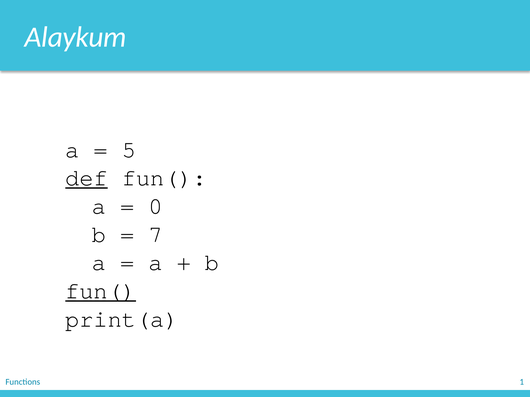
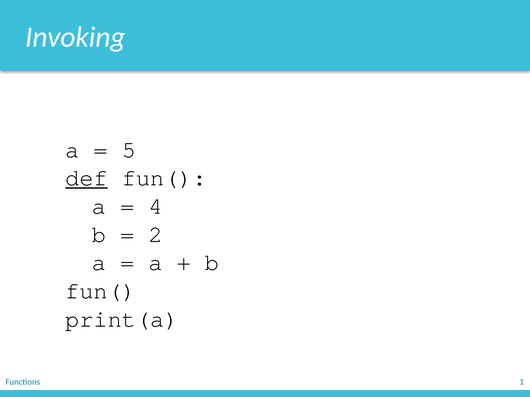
Alaykum: Alaykum -> Invoking (75, 37)
0: 0 -> 4 (155, 206)
7: 7 -> 2 (155, 235)
fun( underline: present -> none (101, 291)
